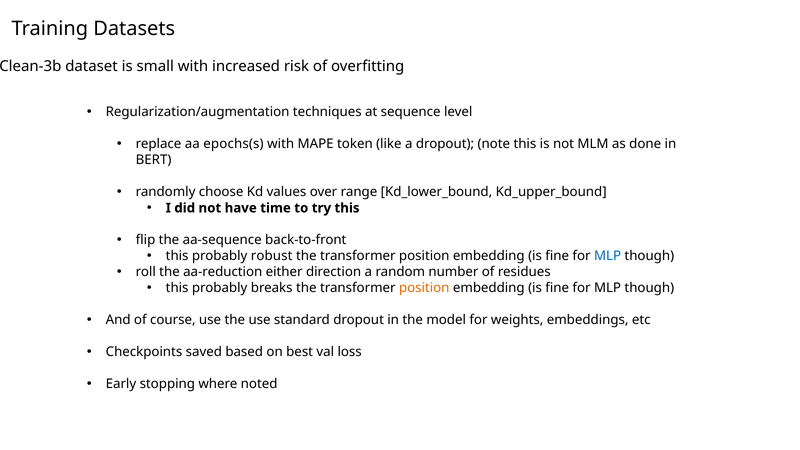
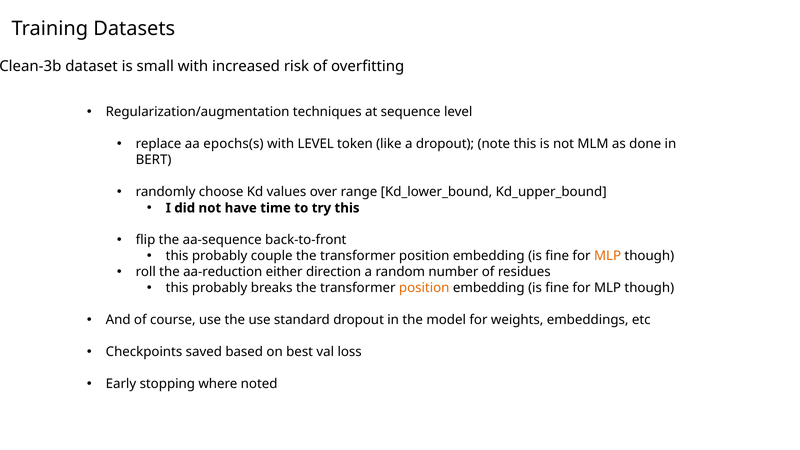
with MAPE: MAPE -> LEVEL (316, 144)
robust: robust -> couple (272, 256)
MLP colour: blue -> orange (608, 256)
